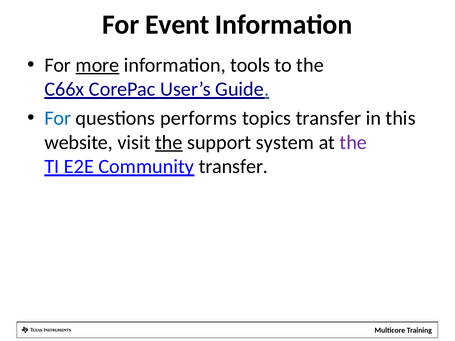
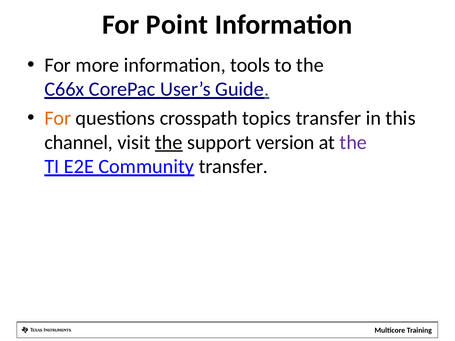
Event: Event -> Point (177, 25)
more underline: present -> none (97, 65)
For colour: blue -> orange (58, 118)
performs: performs -> crosspath (199, 118)
website: website -> channel (79, 142)
system: system -> version (285, 142)
